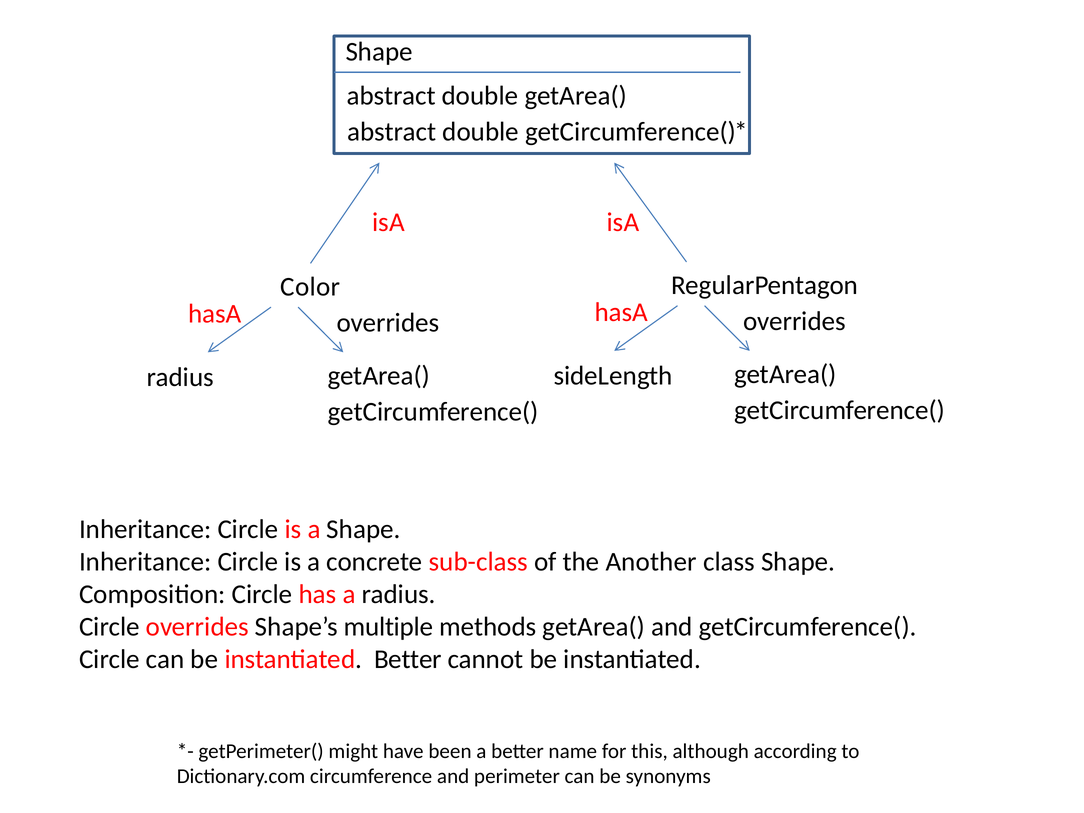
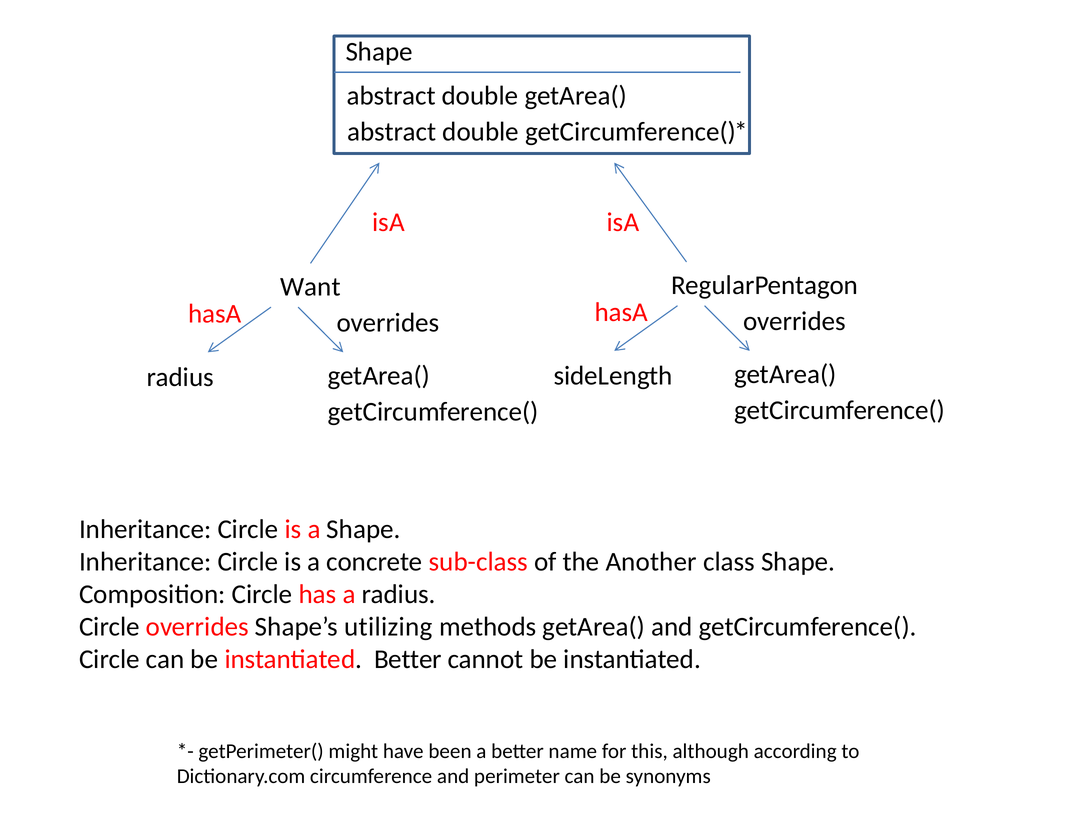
Color: Color -> Want (310, 287)
multiple: multiple -> utilizing (388, 627)
